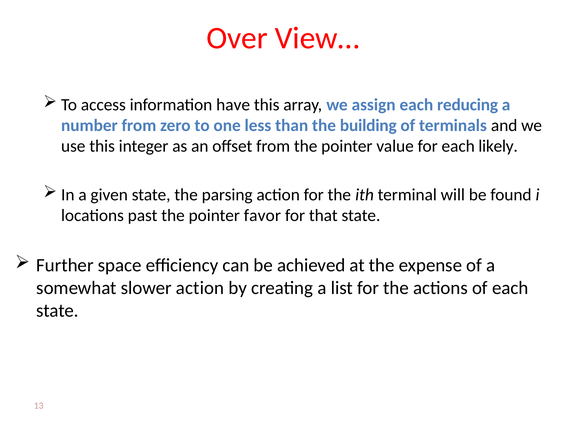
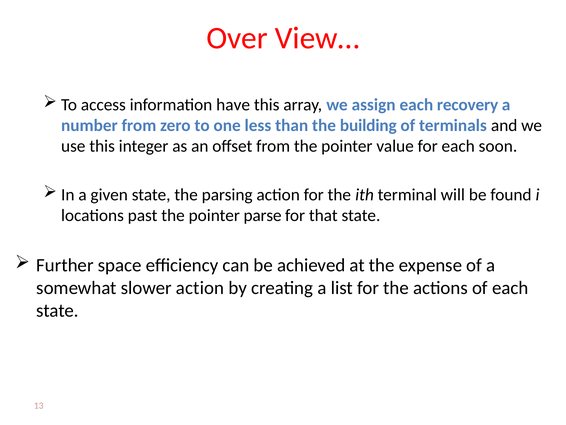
reducing: reducing -> recovery (468, 105)
likely: likely -> soon (498, 146)
favor: favor -> parse (263, 215)
